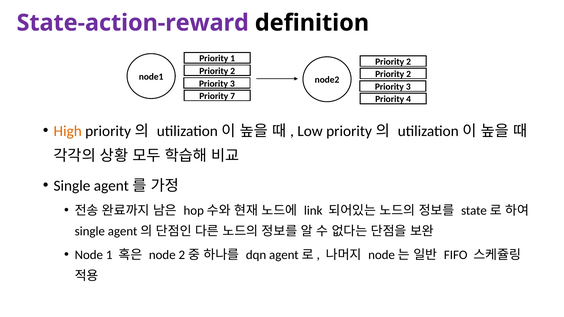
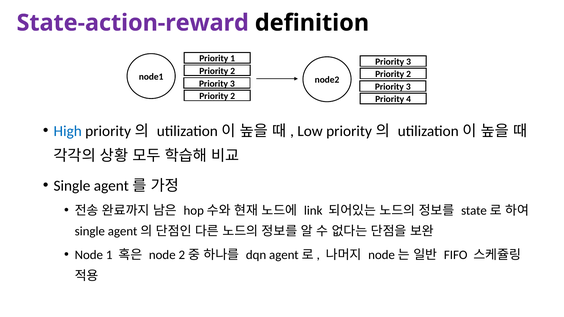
2: 2 -> 3 (409, 62)
7: 7 -> 2 (233, 96)
High colour: orange -> blue (68, 131)
